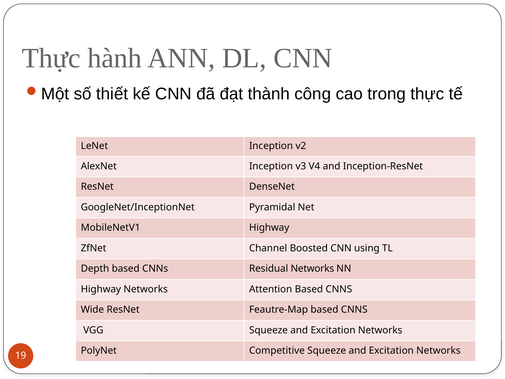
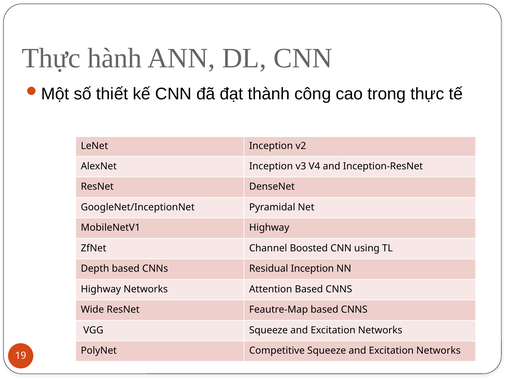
Residual Networks: Networks -> Inception (312, 269)
